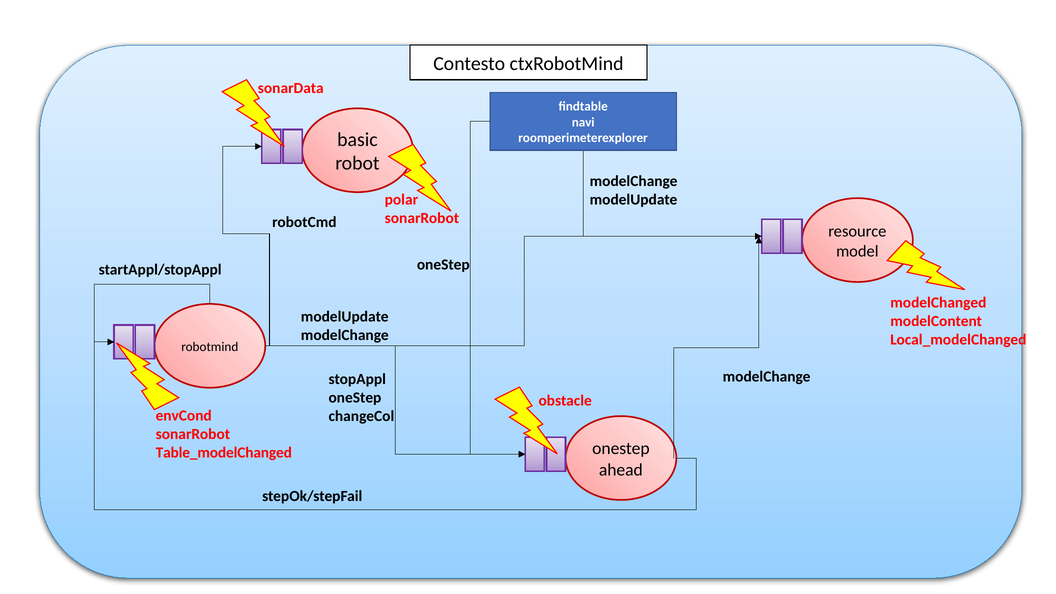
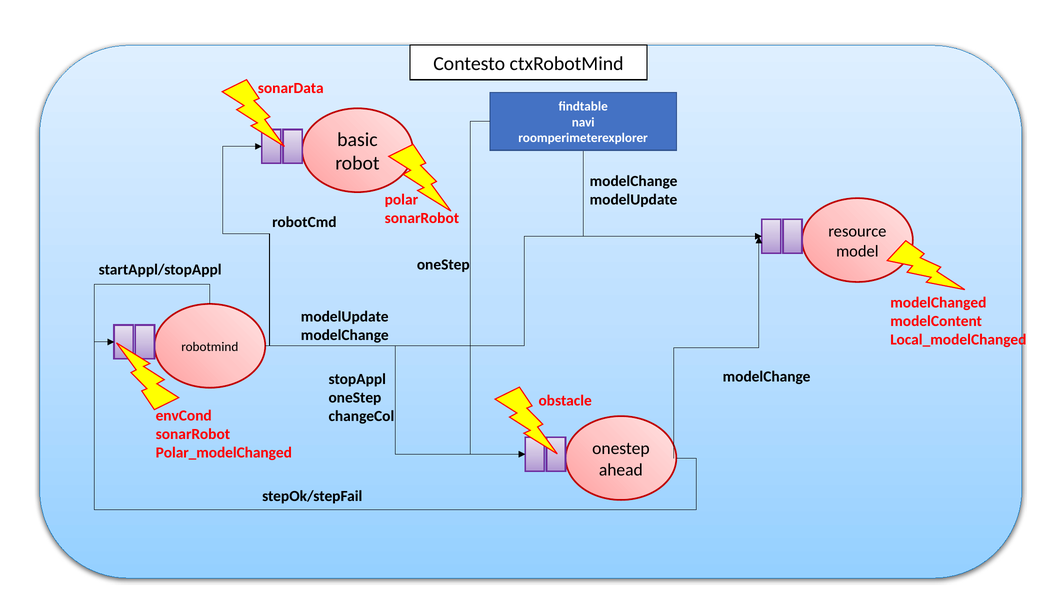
Table_modelChanged: Table_modelChanged -> Polar_modelChanged (224, 453)
